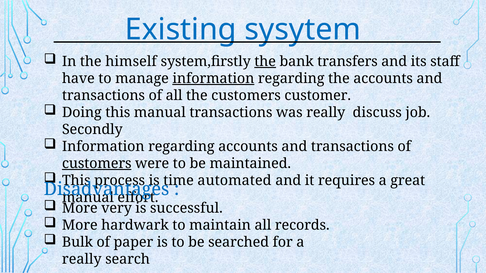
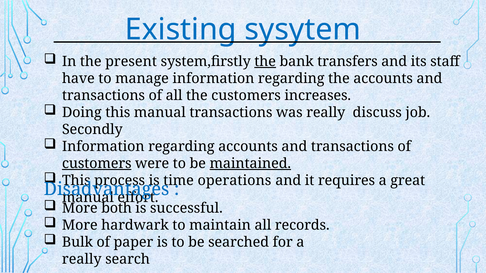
himself: himself -> present (131, 62)
information underline: present -> none (213, 79)
customer: customer -> increases (318, 96)
maintained underline: none -> present (250, 164)
automated: automated -> operations (234, 181)
very: very -> both (117, 208)
